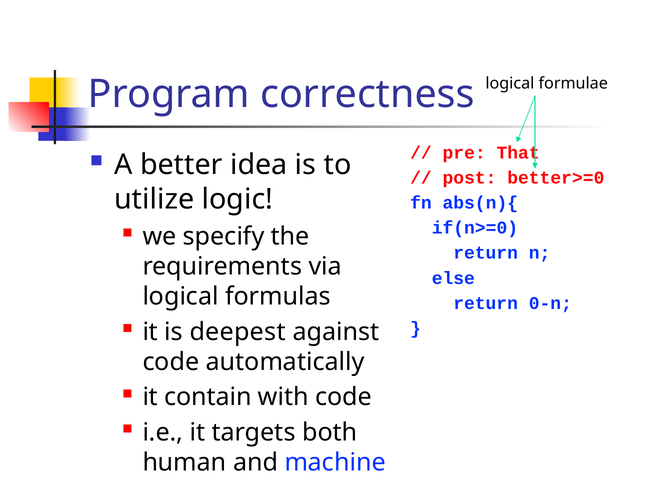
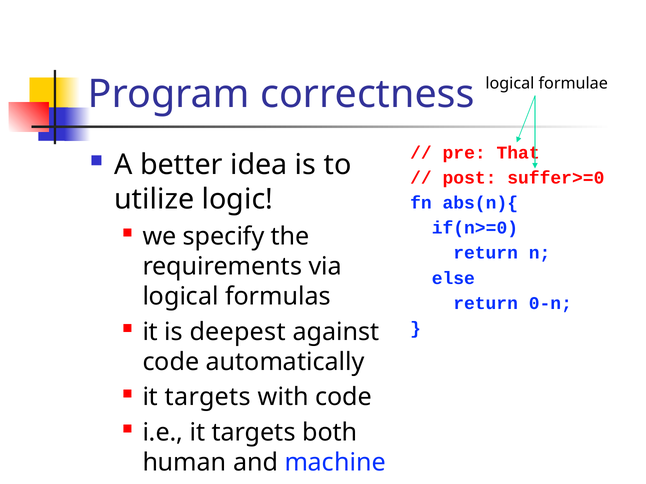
better>=0: better>=0 -> suffer>=0 (556, 178)
contain: contain -> targets (208, 397)
